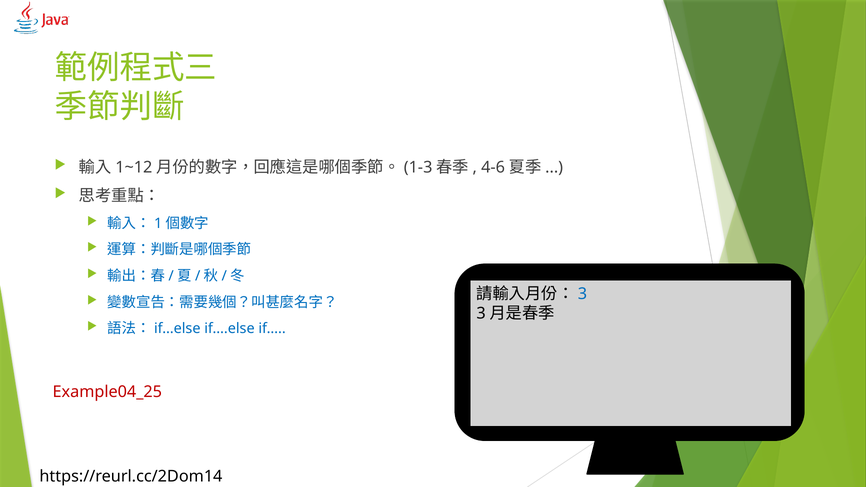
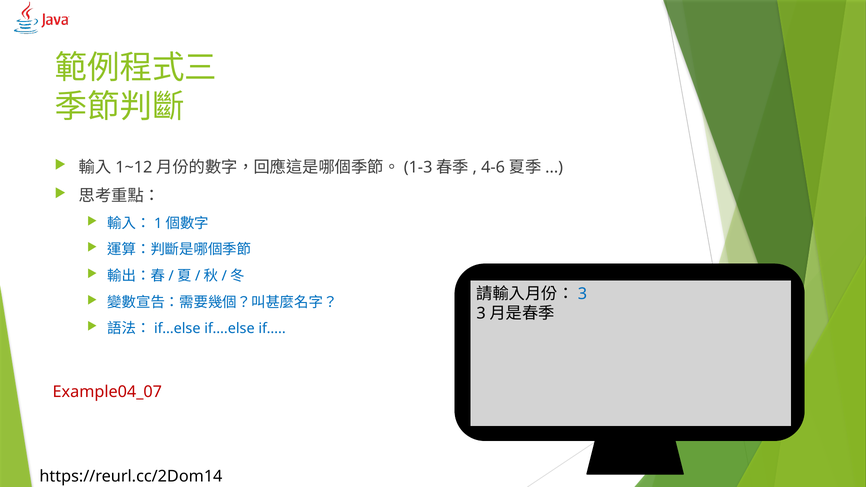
Example04_25: Example04_25 -> Example04_07 (107, 392)
